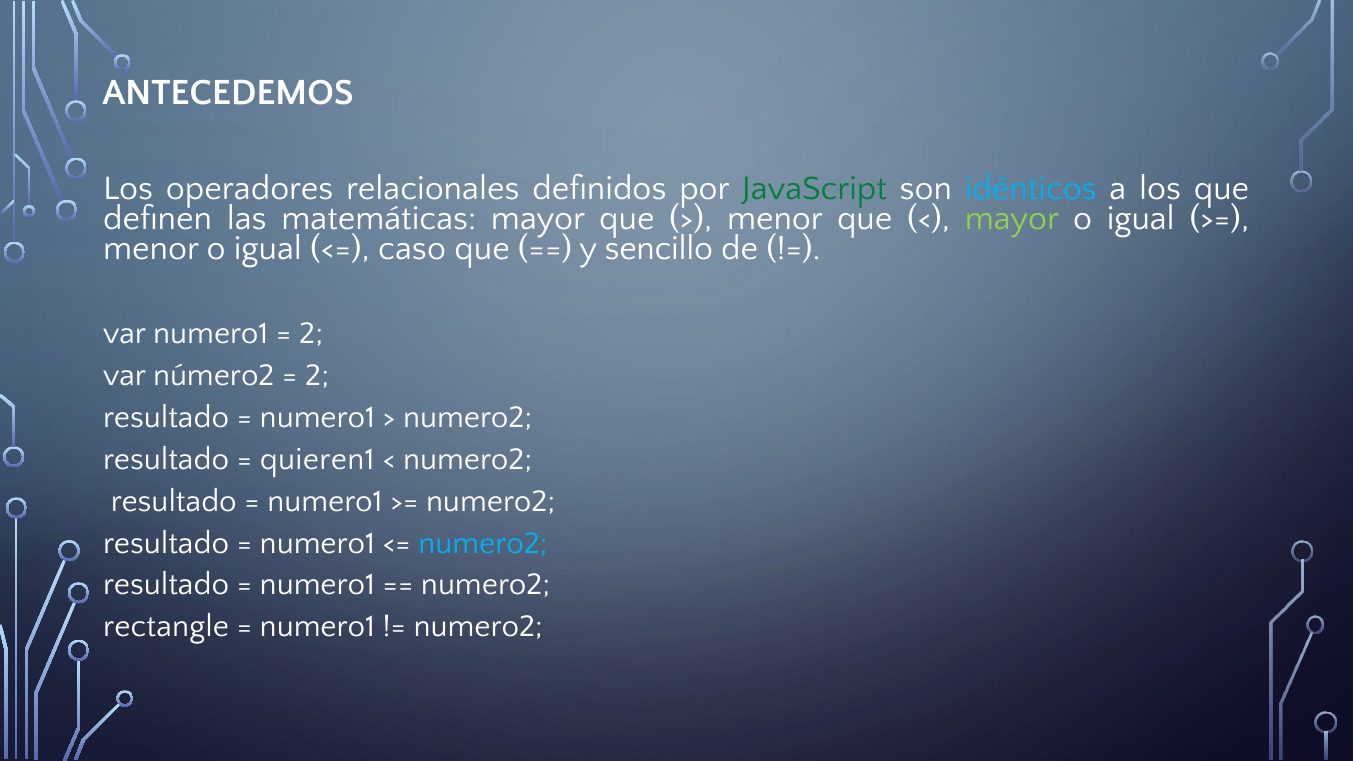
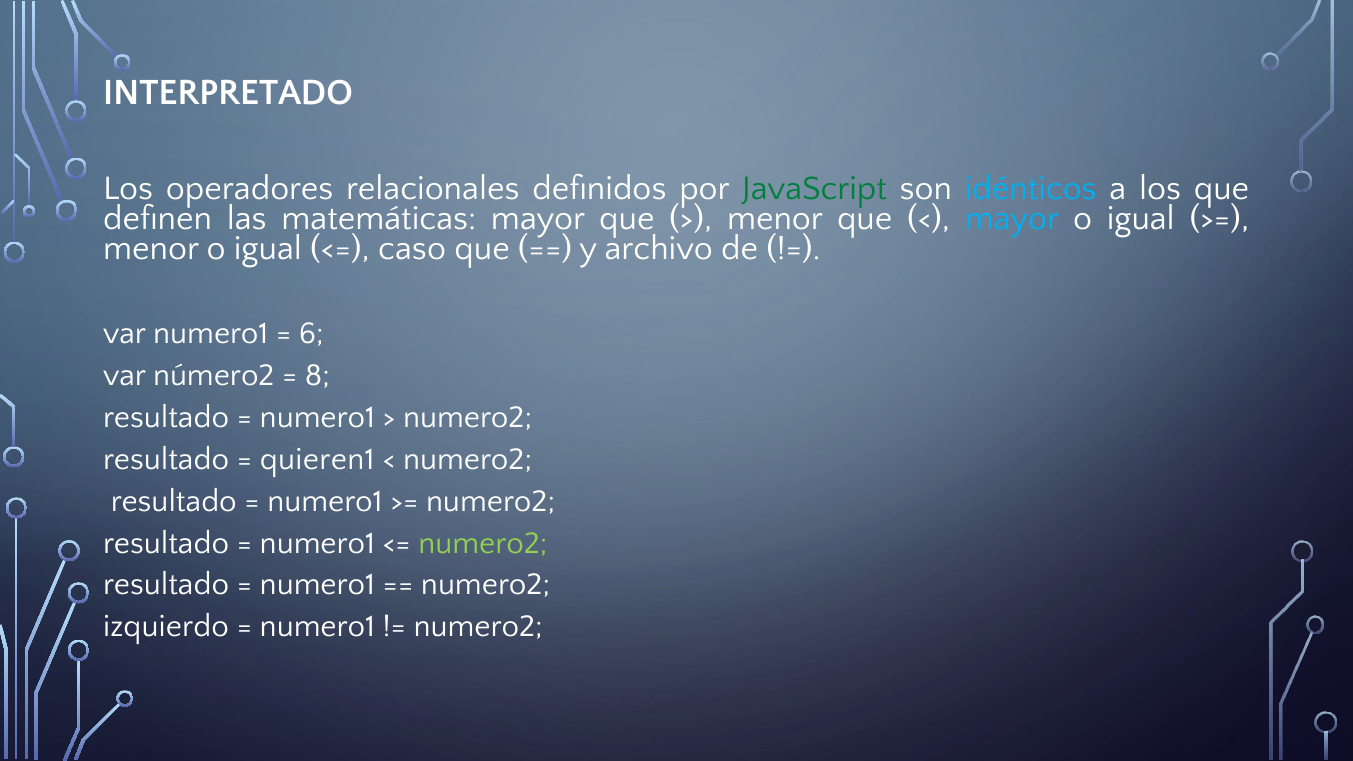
ANTECEDEMOS: ANTECEDEMOS -> INTERPRETADO (228, 92)
mayor colour: light green -> light blue (1012, 219)
sencillo: sencillo -> archivo (659, 249)
2: 2 -> 6 (311, 334)
2: 2 -> 8 (318, 375)
numero2 colour: light blue -> light green (483, 543)
rectangle: rectangle -> izquierdo (166, 626)
